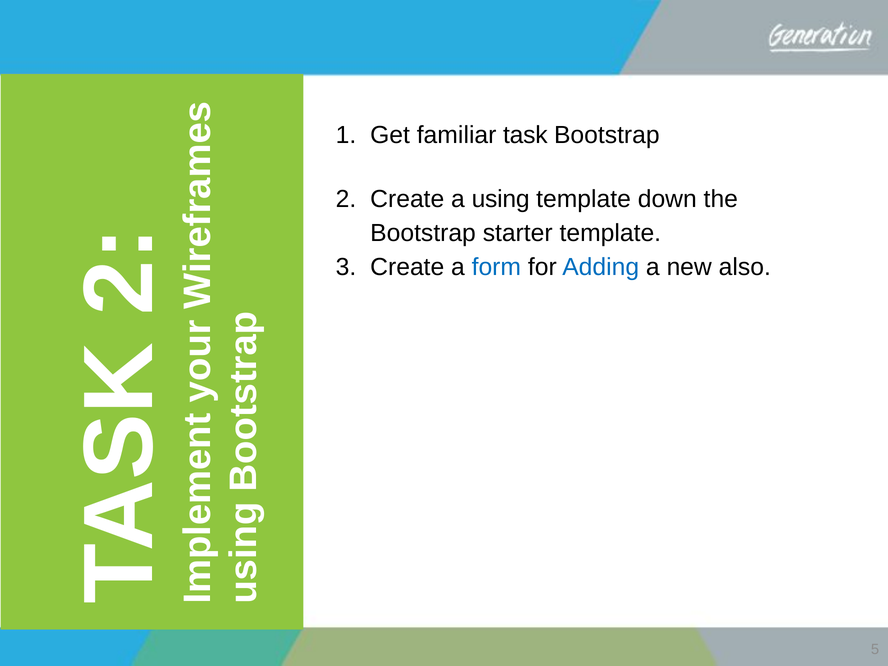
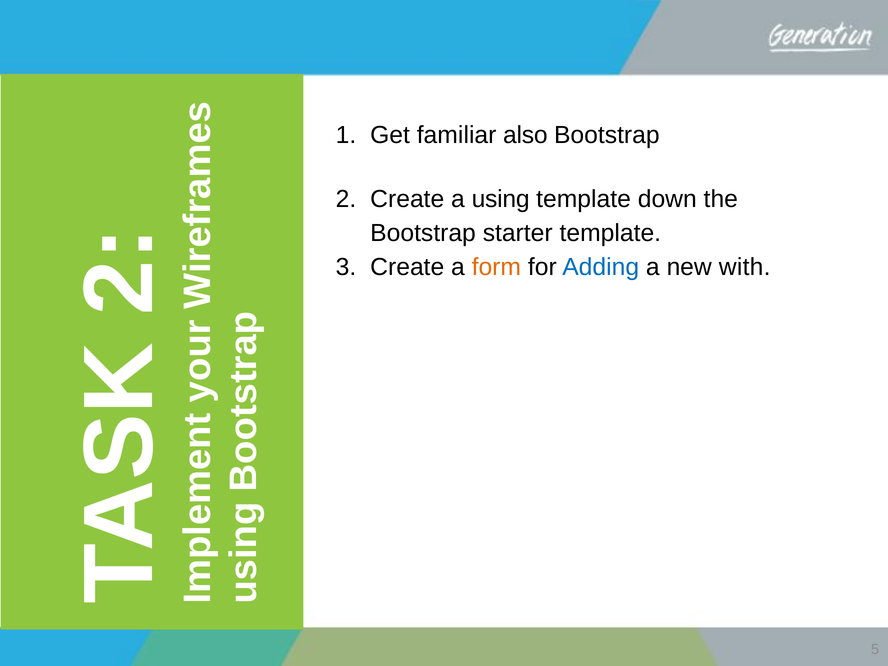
task: task -> also (525, 135)
form colour: blue -> orange (496, 267)
also: also -> with (745, 267)
